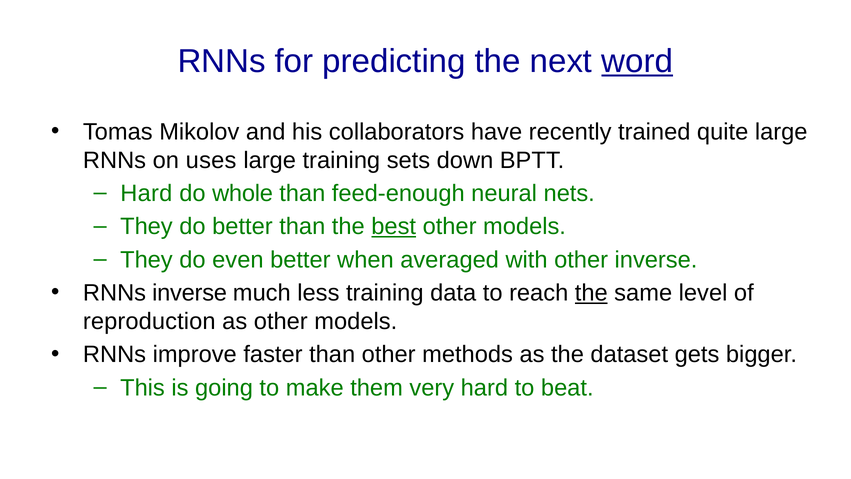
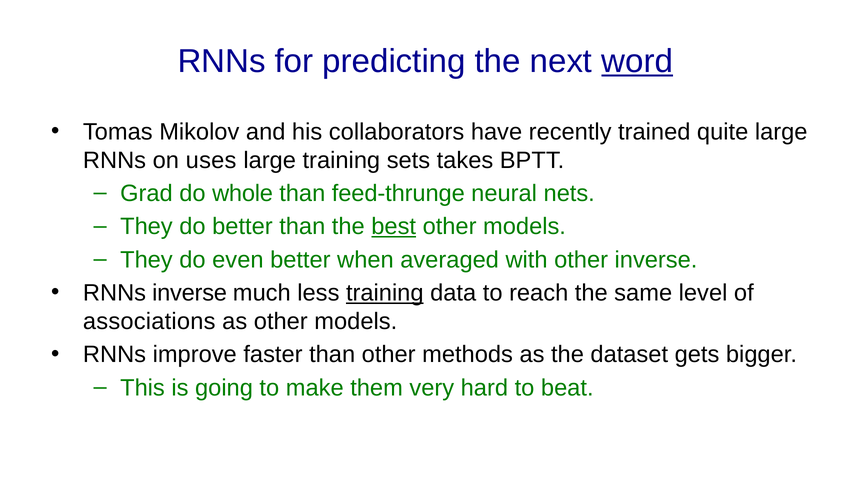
down: down -> takes (465, 160)
Hard: Hard -> Grad (146, 193)
feed-enough: feed-enough -> feed-thrunge (398, 193)
training underline: none -> present (385, 293)
the underline: present -> none (591, 293)
reproduction: reproduction -> associations (149, 321)
